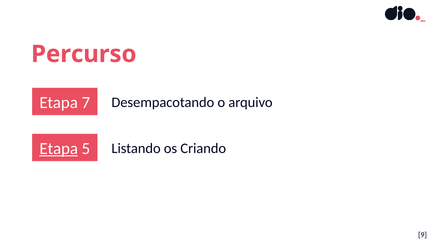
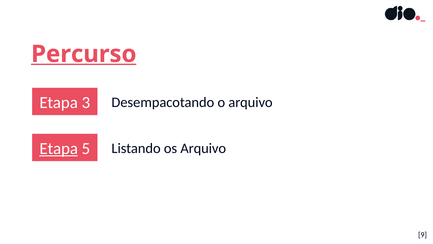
Percurso underline: none -> present (84, 54)
7: 7 -> 3 (86, 102)
os Criando: Criando -> Arquivo (203, 148)
